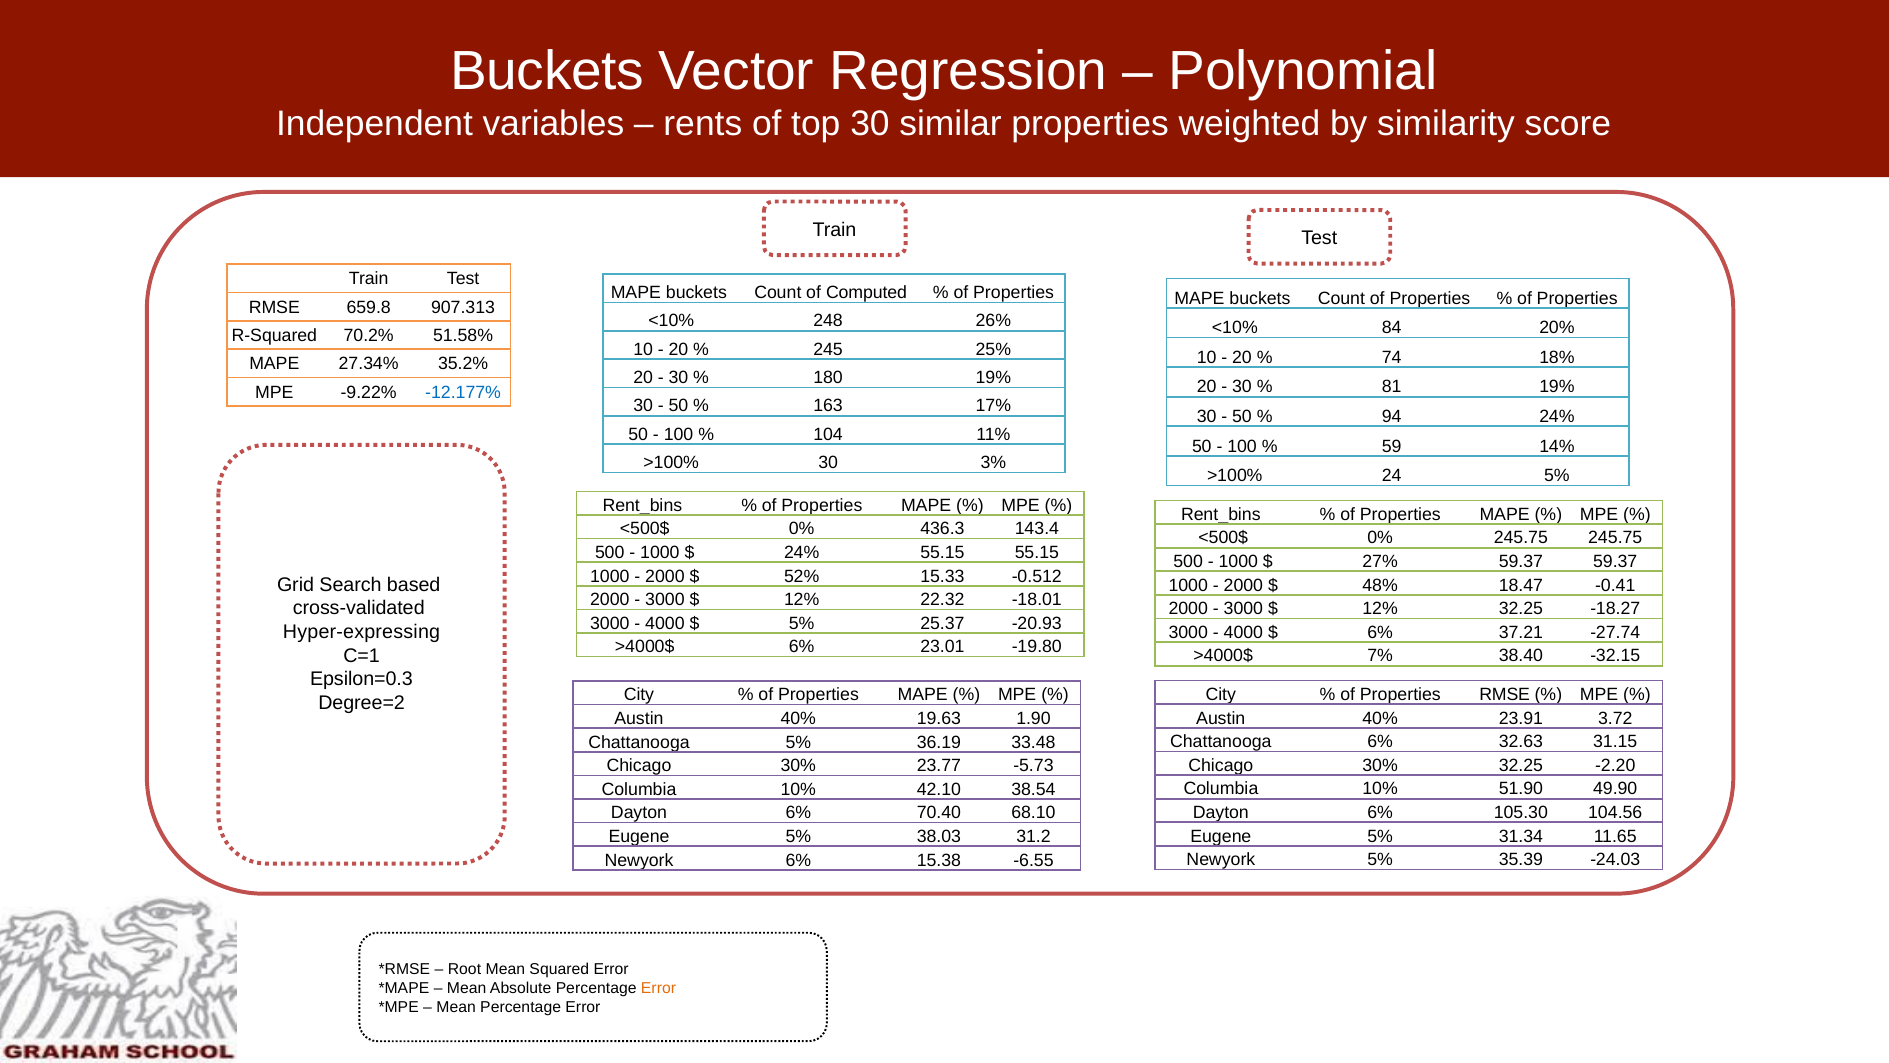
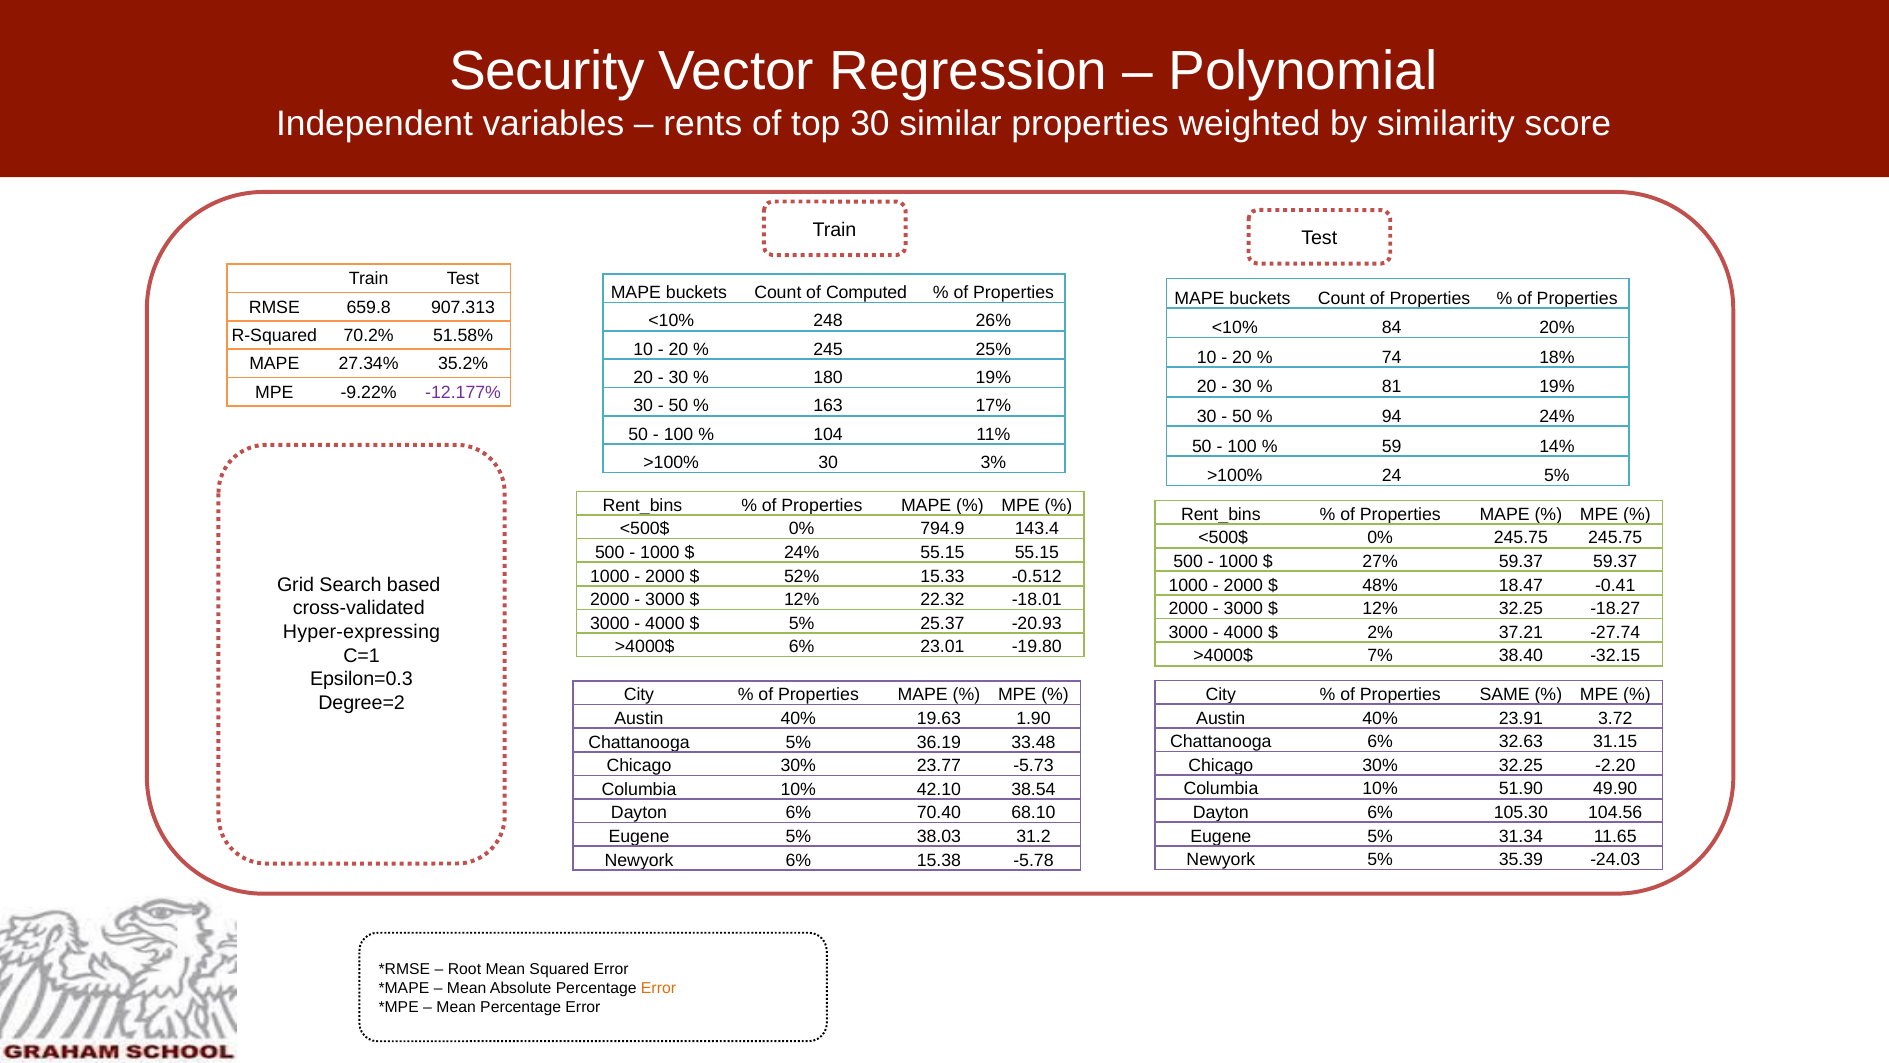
Buckets: Buckets -> Security (547, 71)
-12.177% colour: blue -> purple (463, 392)
436.3: 436.3 -> 794.9 (942, 529)
6%: 6% -> 2% (1380, 632)
Properties RMSE: RMSE -> SAME (1505, 694)
-6.55: -6.55 -> -5.78 (1034, 860)
